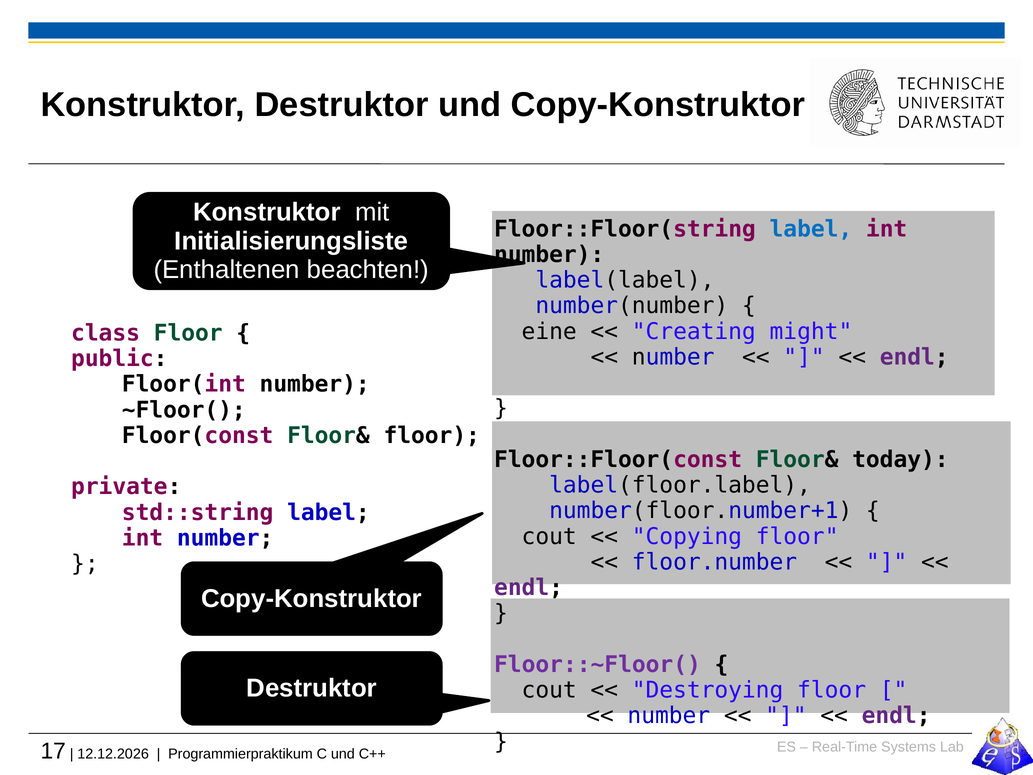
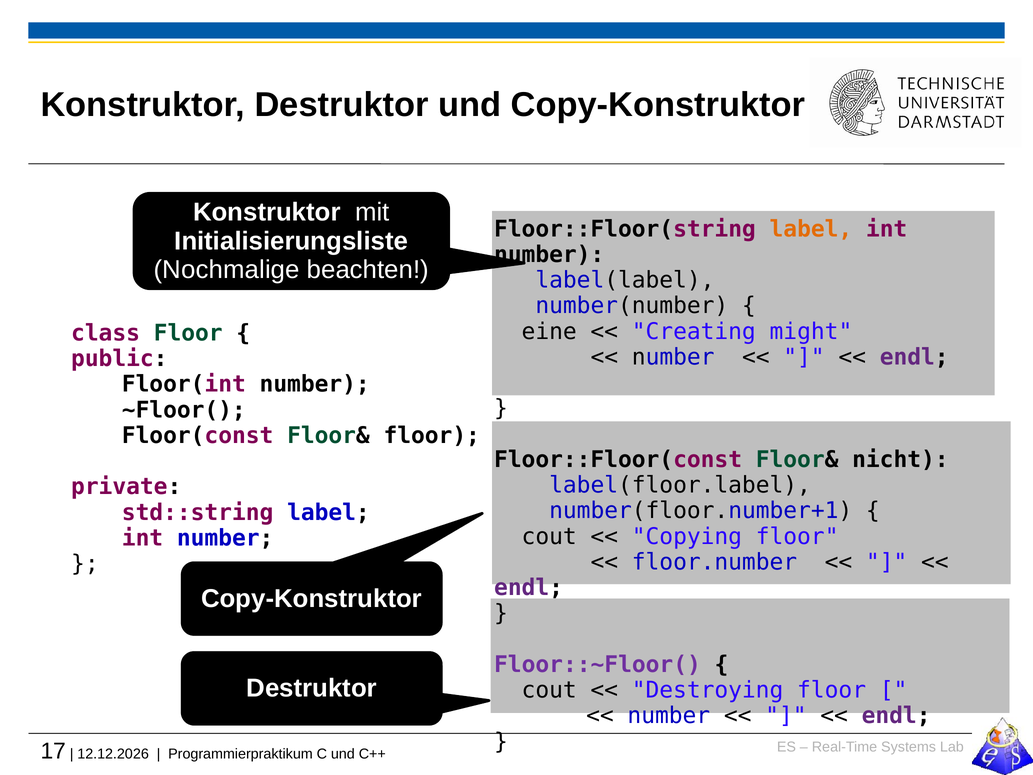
label colour: blue -> orange (811, 229)
Enthaltenen: Enthaltenen -> Nochmalige (227, 270)
today: today -> nicht (900, 459)
